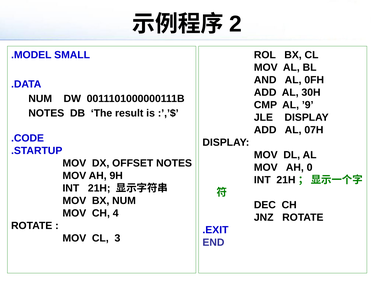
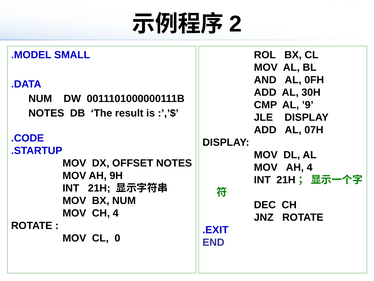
AH 0: 0 -> 4 (310, 167)
3: 3 -> 0 (117, 238)
